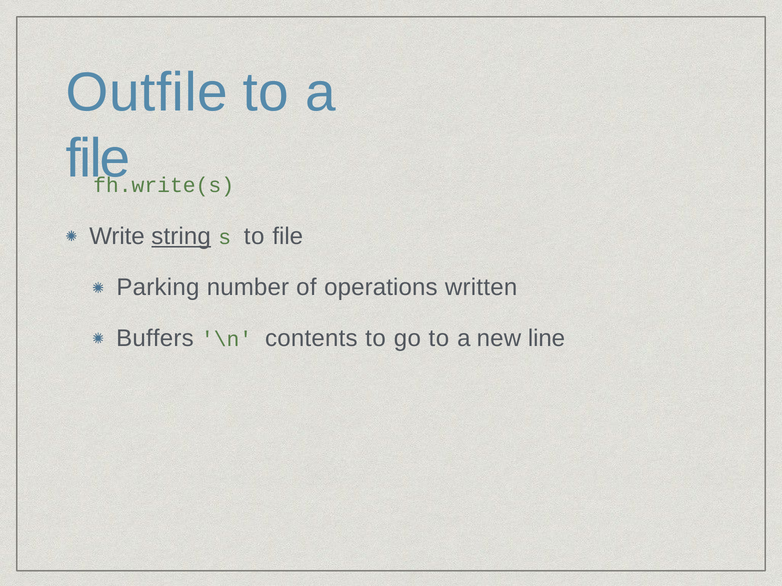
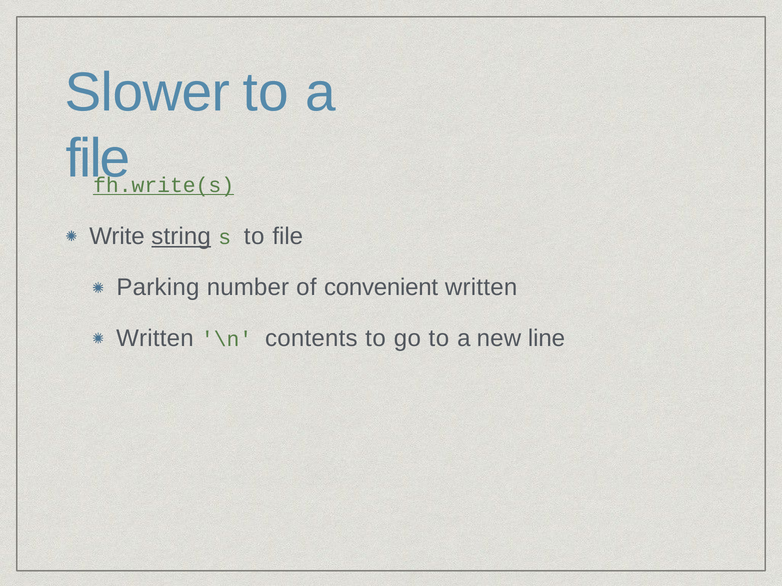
Outfile: Outfile -> Slower (147, 93)
fh.write(s underline: none -> present (164, 185)
operations: operations -> convenient (381, 287)
Buffers: Buffers -> Written (155, 339)
